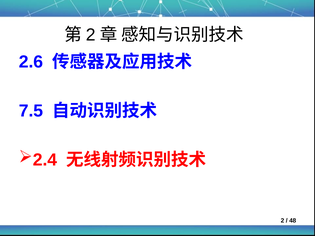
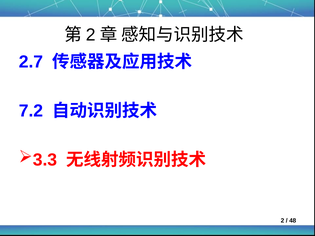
2.6: 2.6 -> 2.7 (31, 62)
7.5: 7.5 -> 7.2 (31, 111)
2.4: 2.4 -> 3.3 (45, 160)
